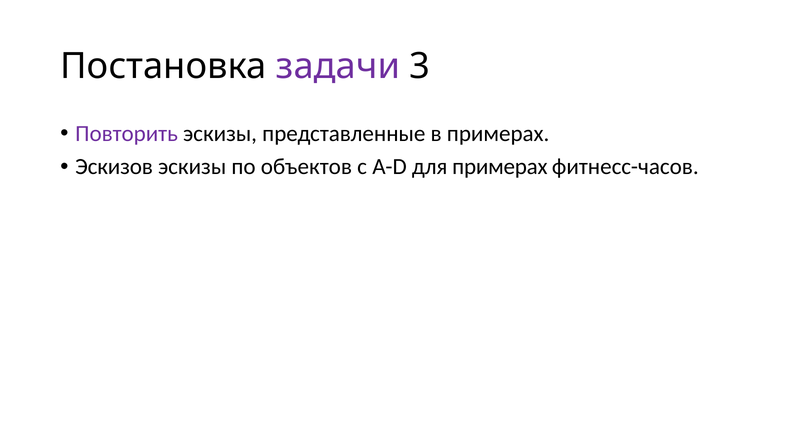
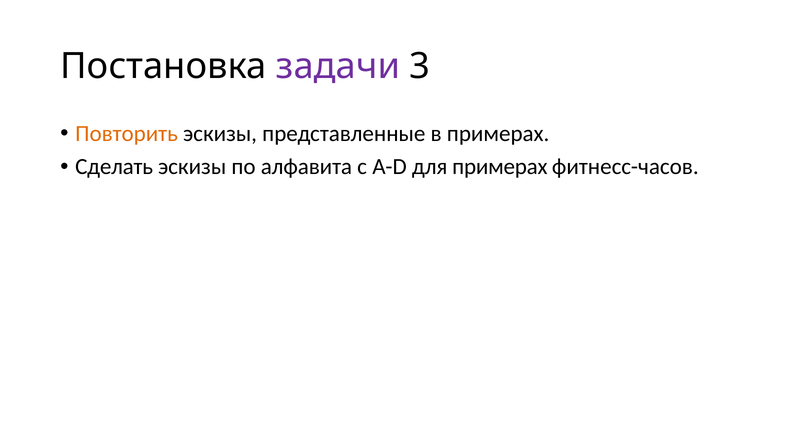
Повторить colour: purple -> orange (127, 134)
Эскизов: Эскизов -> Сделать (114, 167)
объектов: объектов -> алфавита (306, 167)
